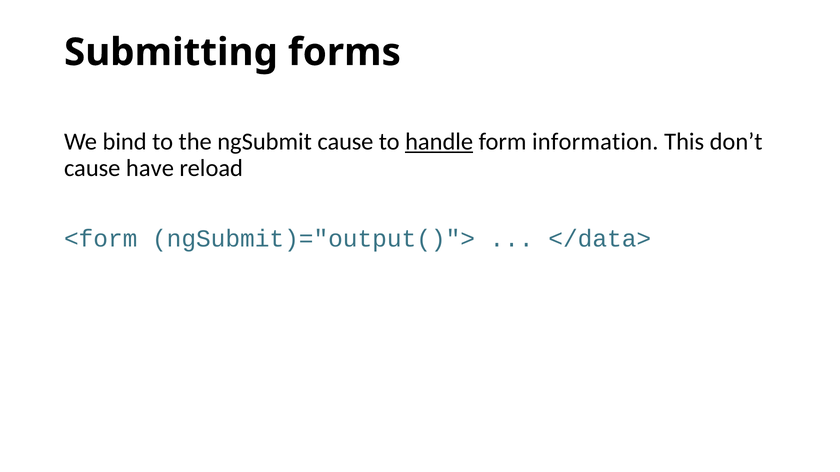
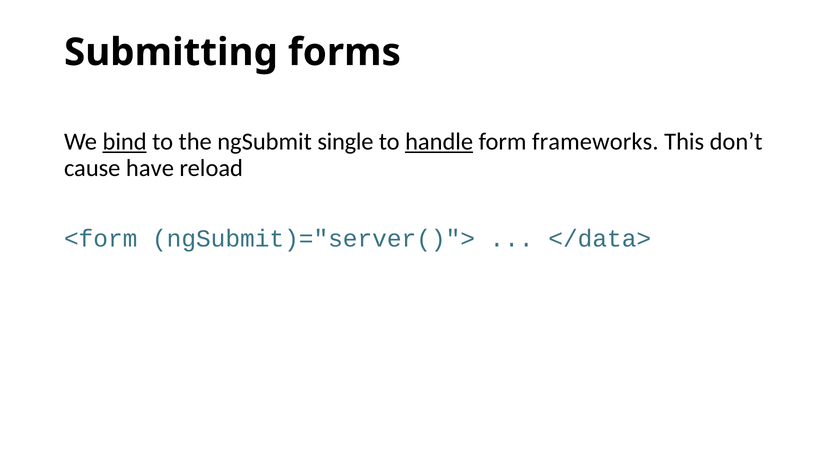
bind underline: none -> present (125, 142)
ngSubmit cause: cause -> single (345, 142)
information: information -> frameworks (595, 142)
ngSubmit)="output()">: ngSubmit)="output()"> -> ngSubmit)="server()"> (314, 239)
